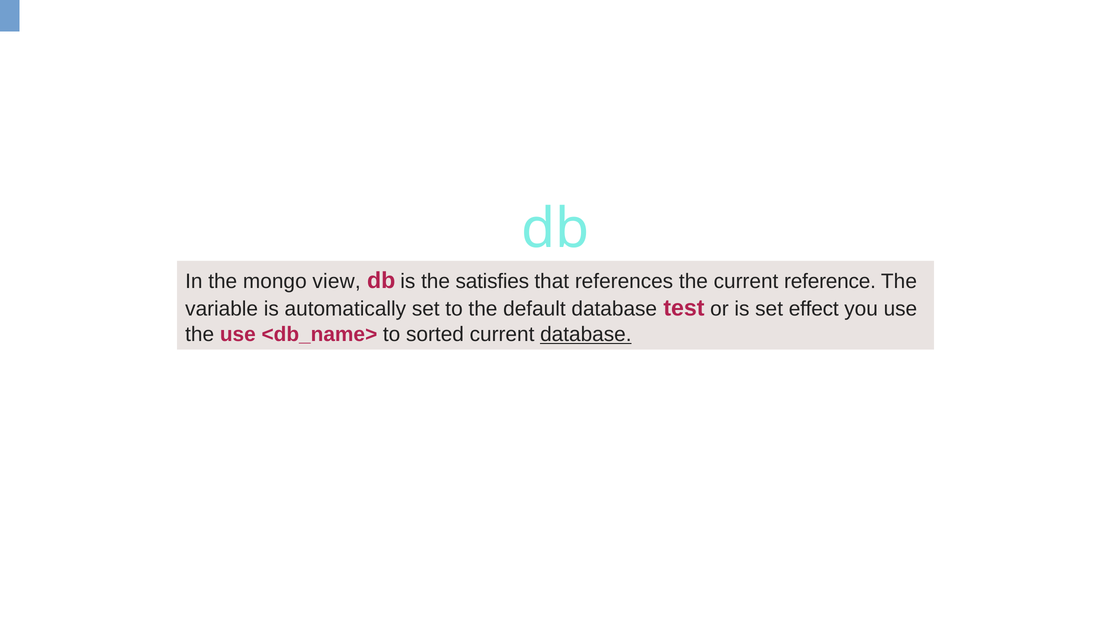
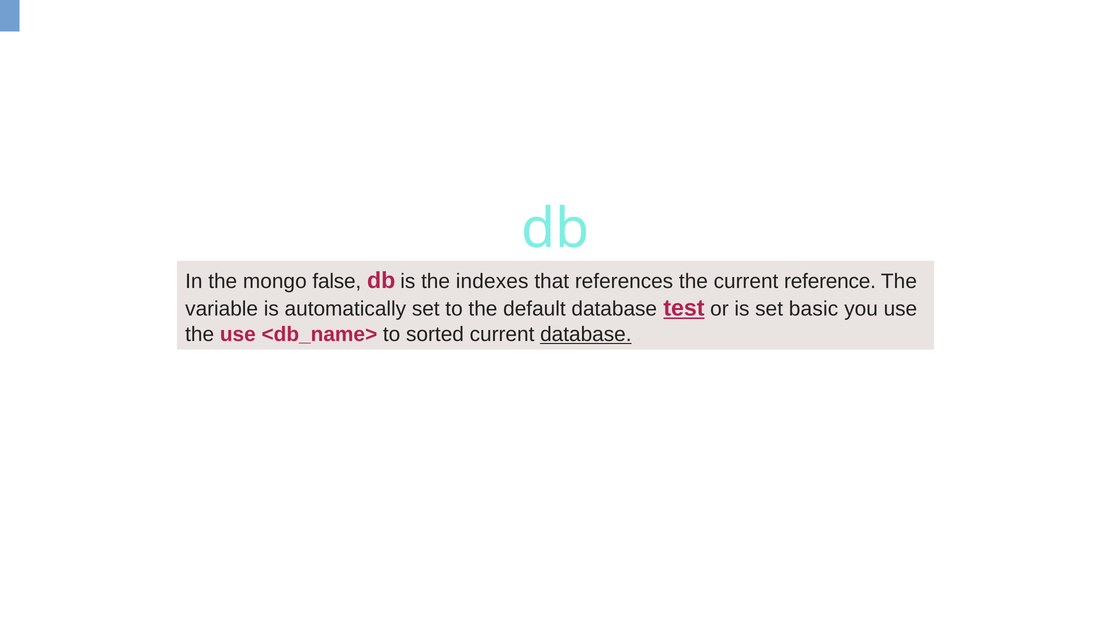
view: view -> false (337, 281)
satisfies: satisfies -> indexes (492, 281)
test underline: none -> present (684, 308)
effect: effect -> basic (814, 309)
